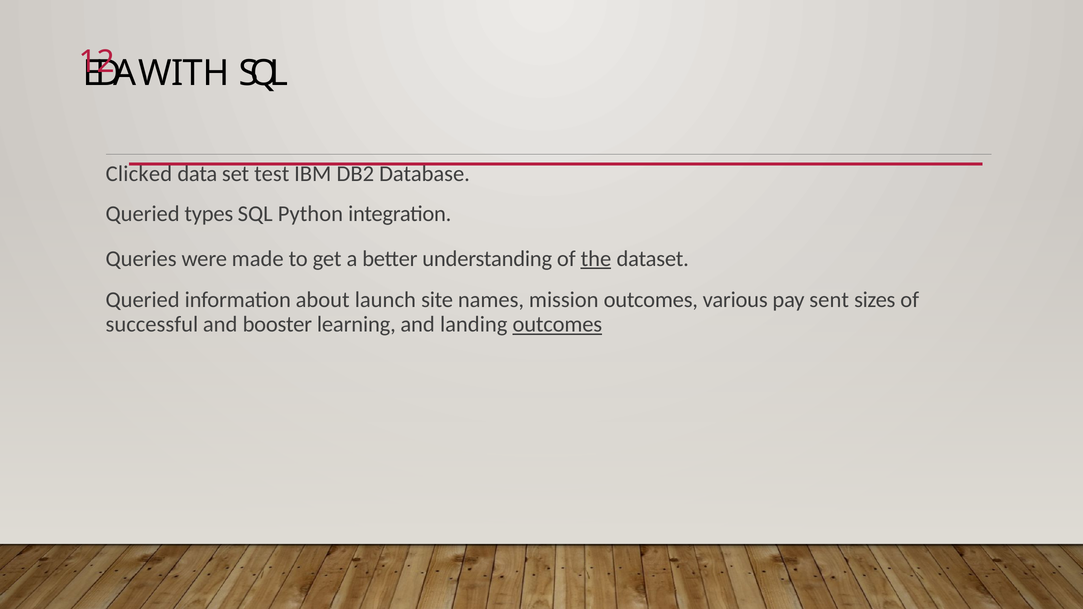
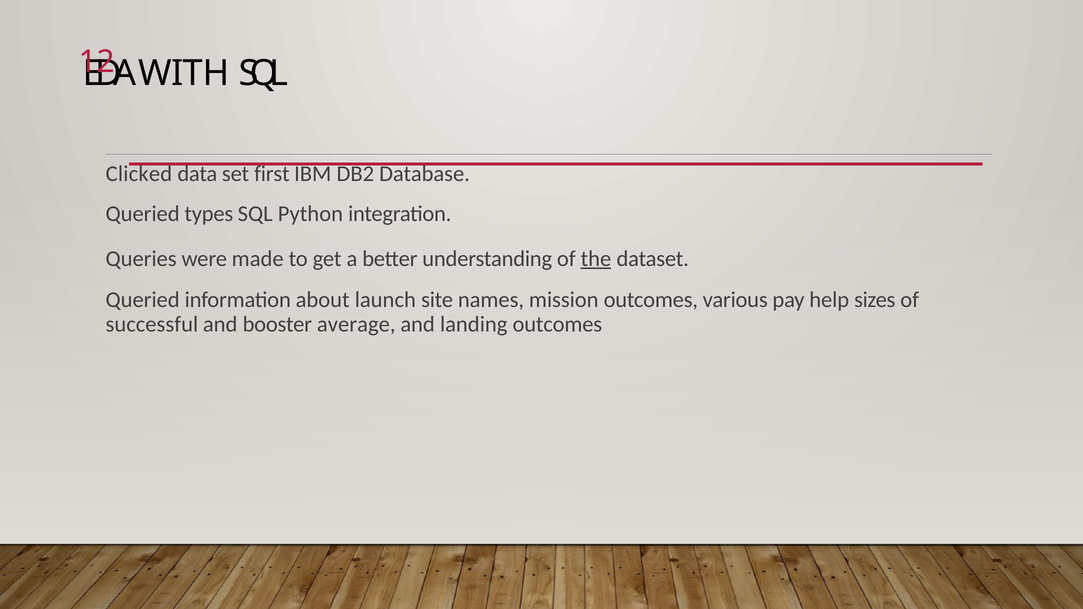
test: test -> first (272, 174)
sent: sent -> help (829, 300)
learning: learning -> average (356, 325)
outcomes underline: present -> none (557, 325)
